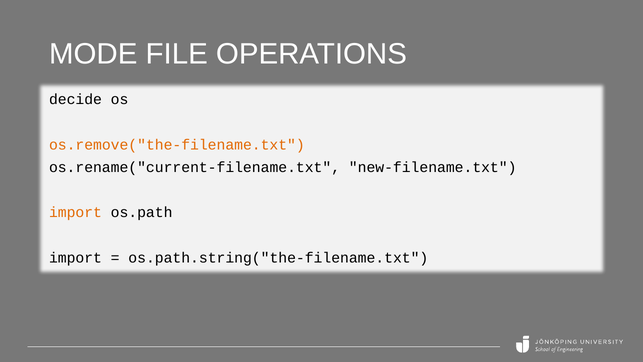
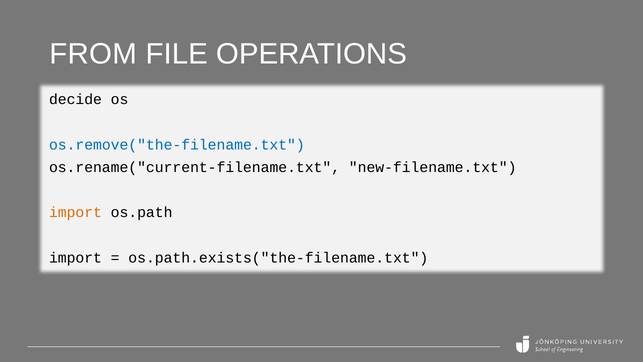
MODE: MODE -> FROM (93, 54)
os.remove("the-filename.txt colour: orange -> blue (177, 145)
os.path.string("the-filename.txt: os.path.string("the-filename.txt -> os.path.exists("the-filename.txt (278, 258)
